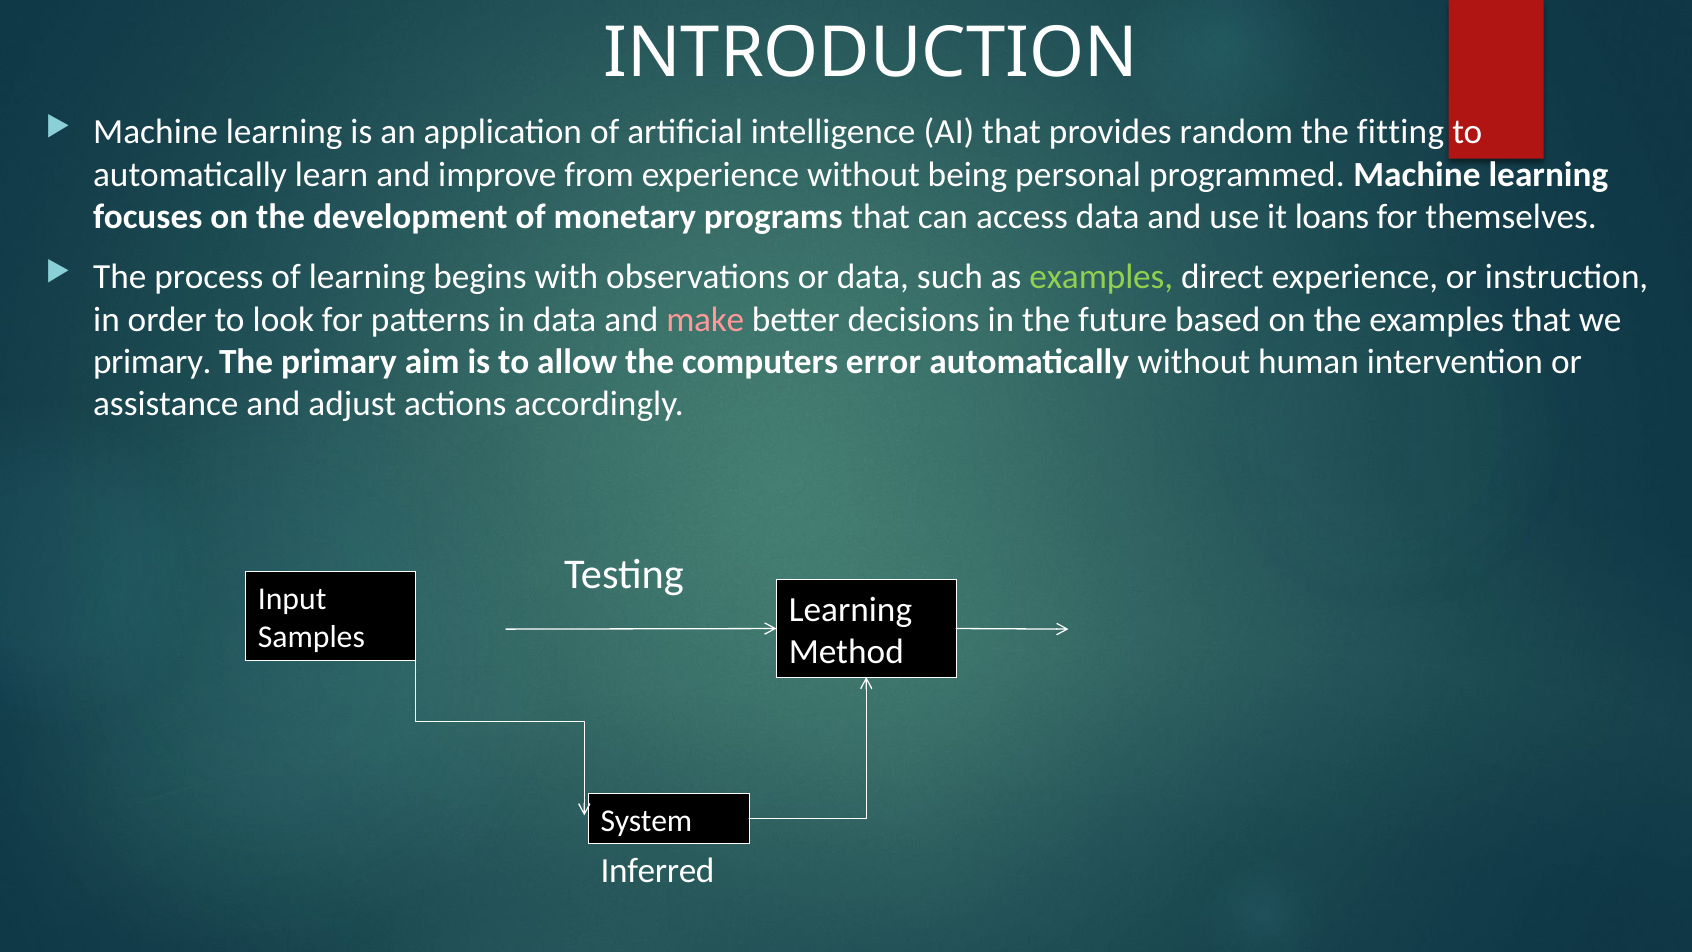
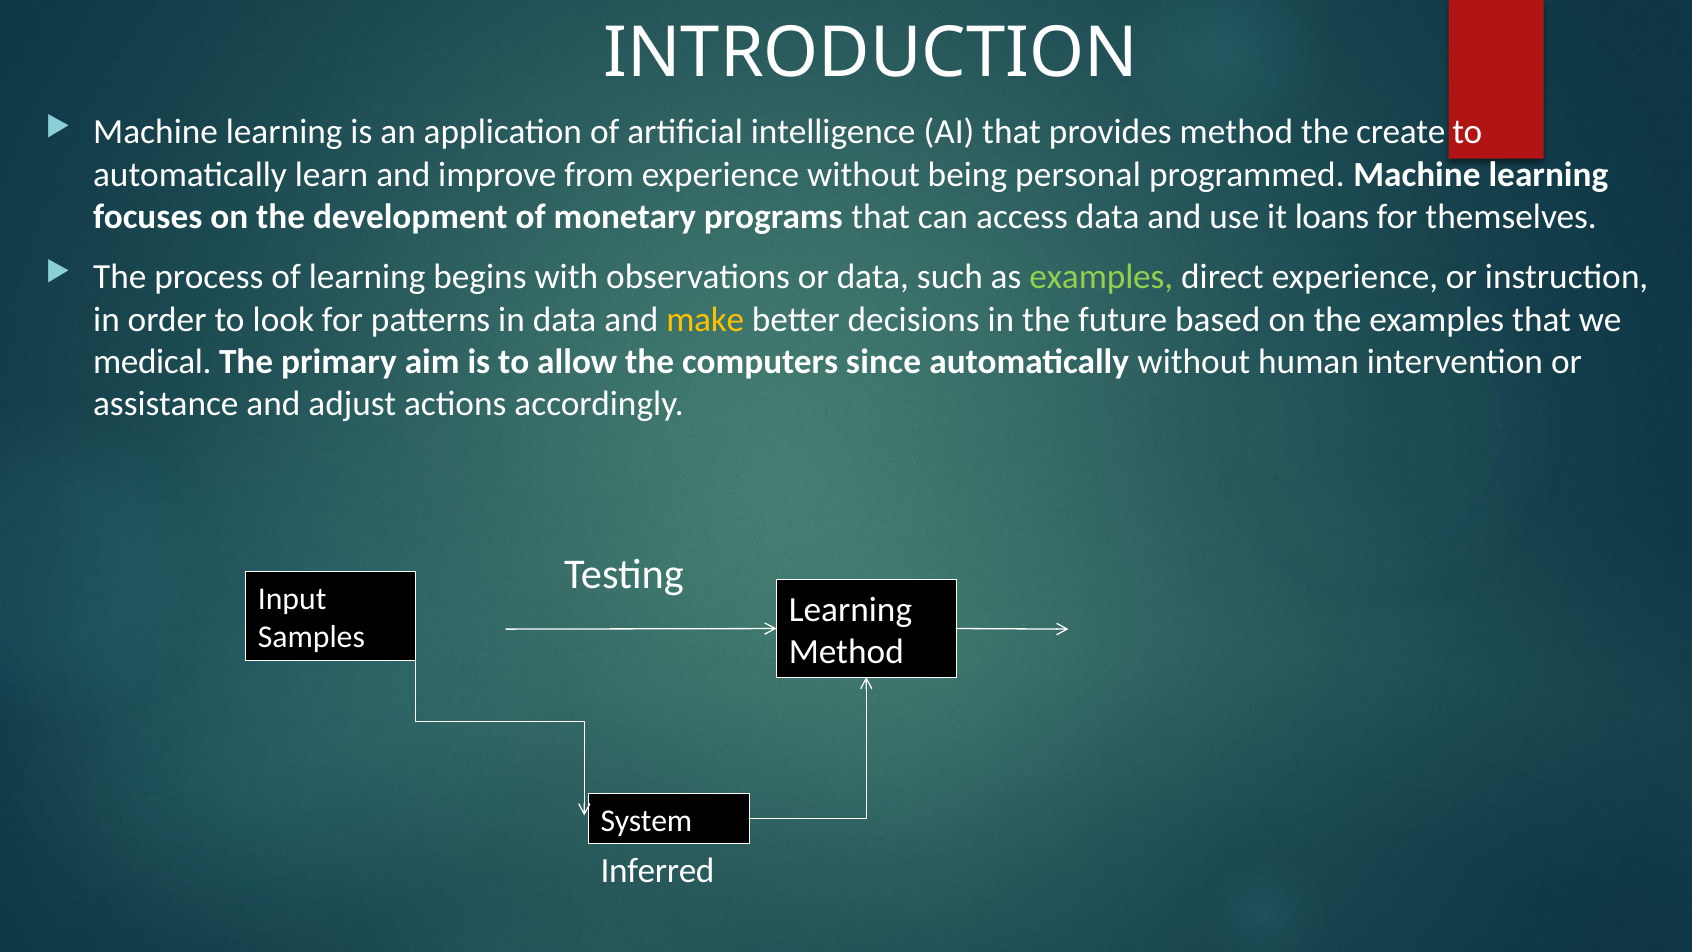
provides random: random -> method (1236, 132)
fitting: fitting -> create (1401, 132)
make colour: pink -> yellow (705, 319)
primary: primary -> medical (152, 362)
error: error -> since (884, 362)
